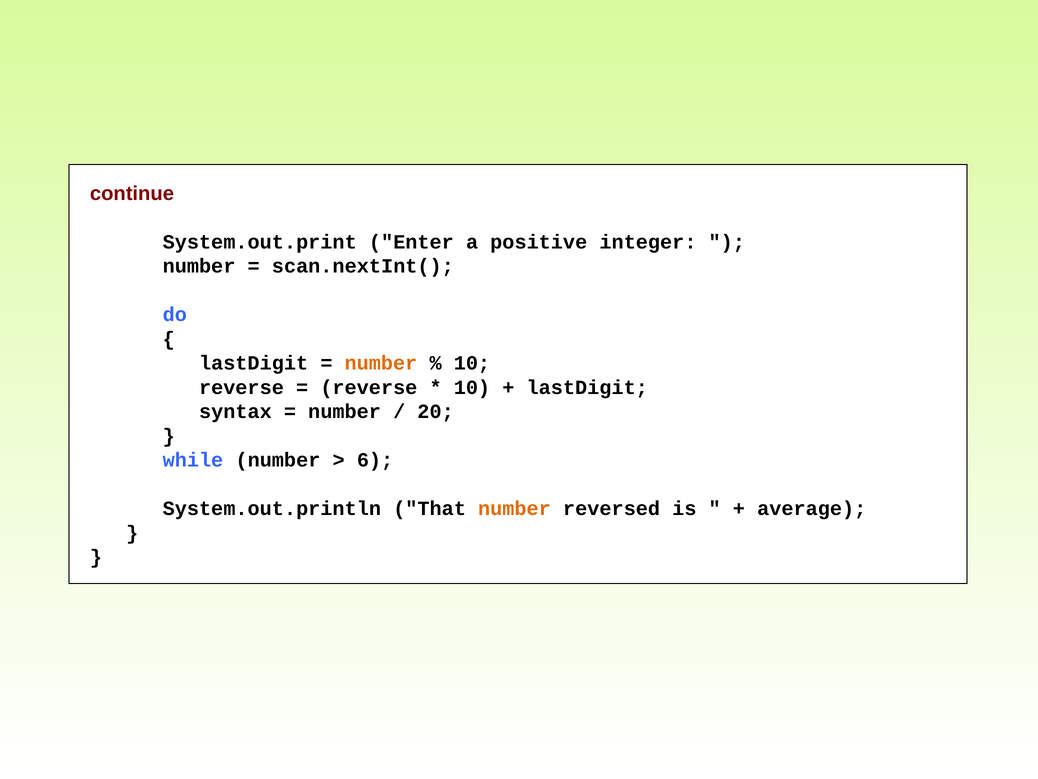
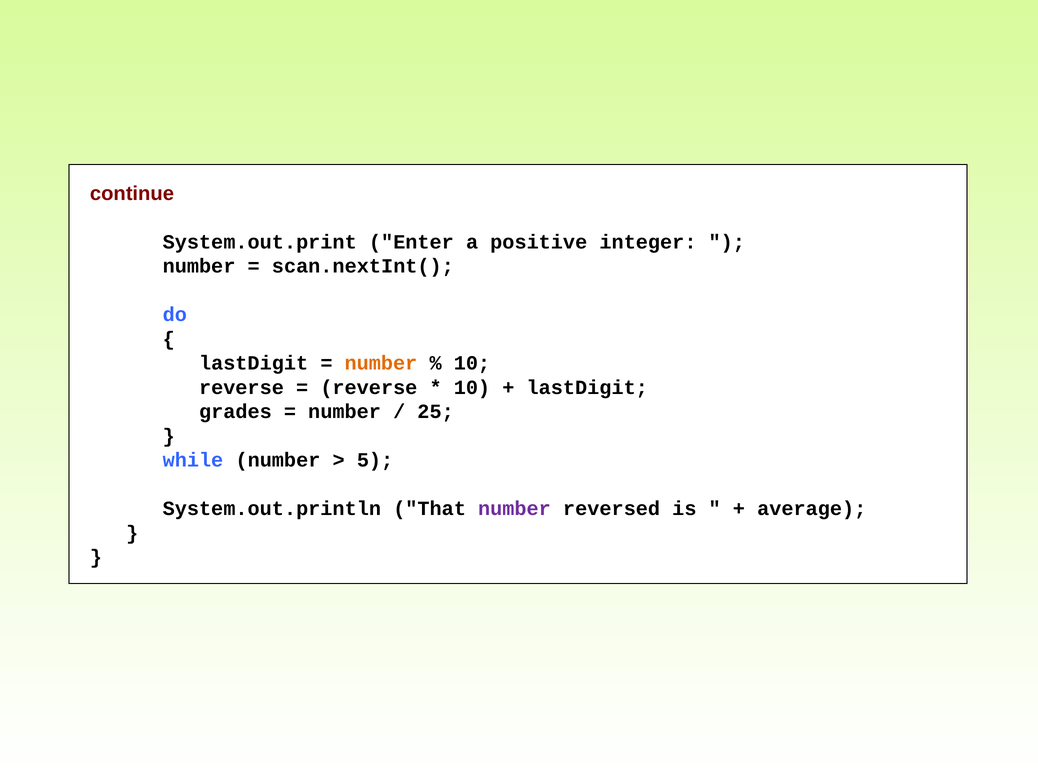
syntax: syntax -> grades (235, 412)
20: 20 -> 25 (436, 412)
6: 6 -> 5 (375, 460)
number colour: orange -> purple (514, 508)
